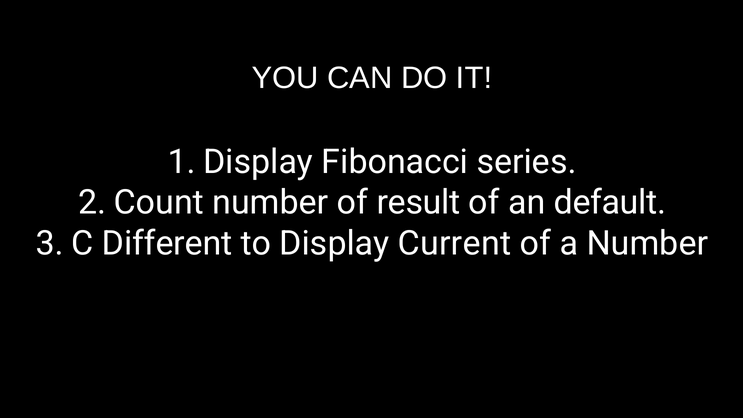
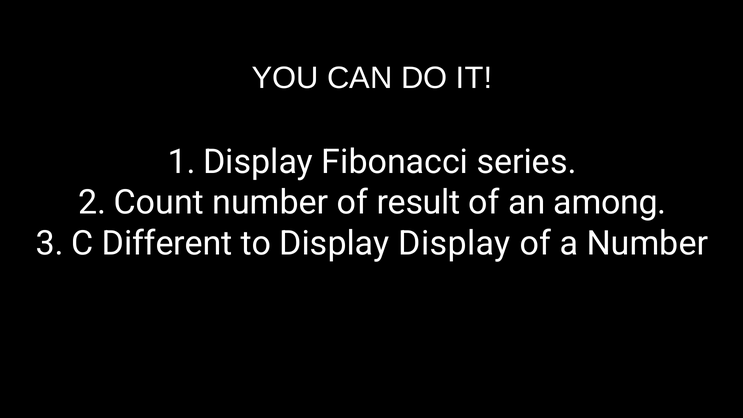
default: default -> among (610, 203)
Display Current: Current -> Display (454, 244)
